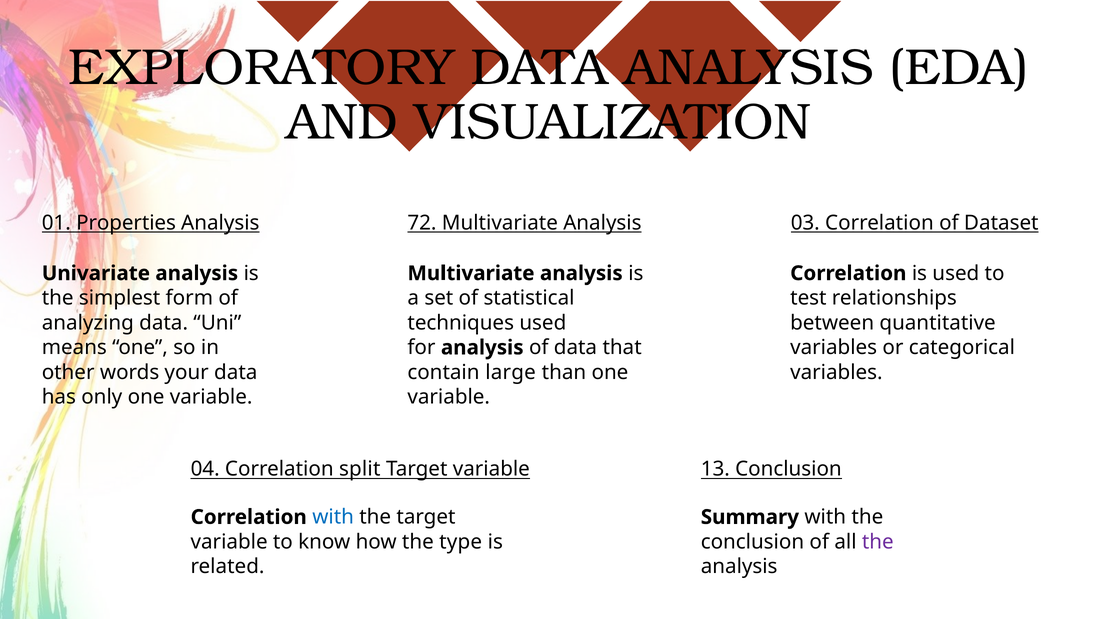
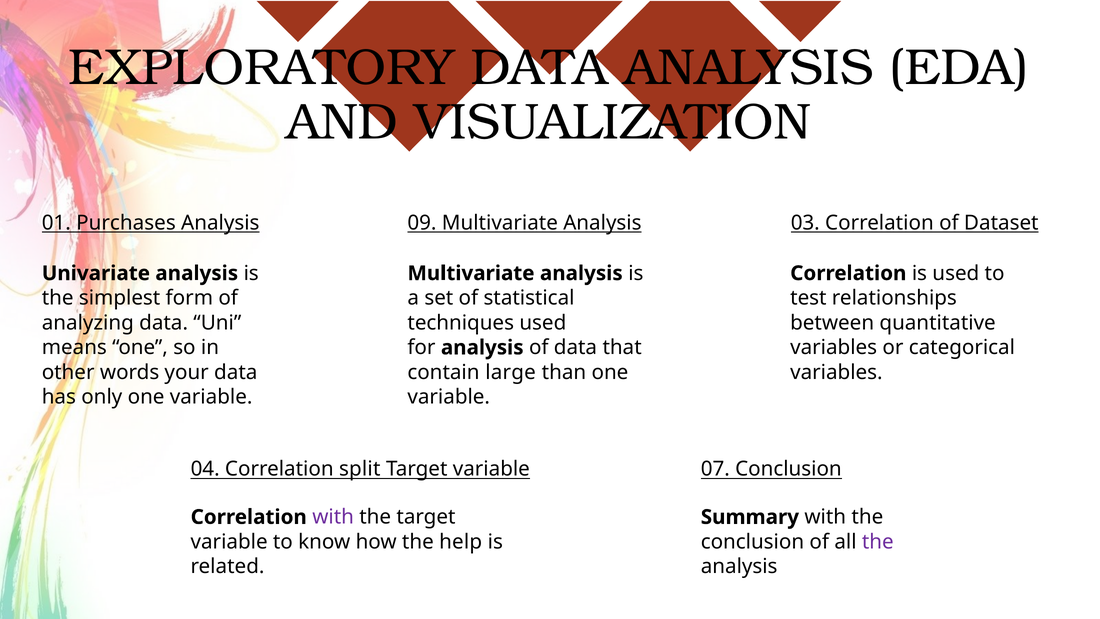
Properties: Properties -> Purchases (126, 223)
72: 72 -> 09 (422, 223)
13: 13 -> 07 (715, 469)
with colour: blue -> purple (333, 517)
type: type -> help (461, 542)
